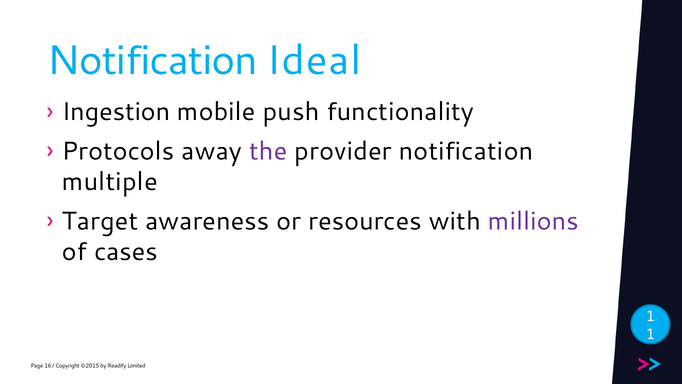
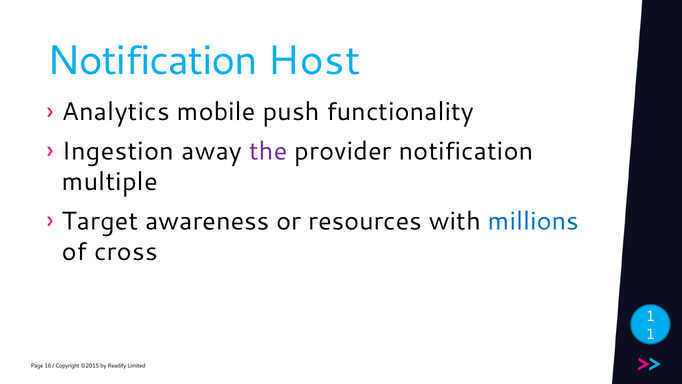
Ideal: Ideal -> Host (314, 61)
Ingestion: Ingestion -> Analytics (116, 112)
Protocols: Protocols -> Ingestion (118, 151)
millions colour: purple -> blue (534, 221)
cases: cases -> cross (126, 252)
